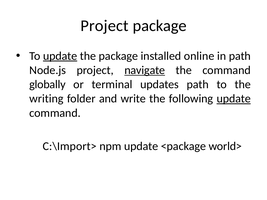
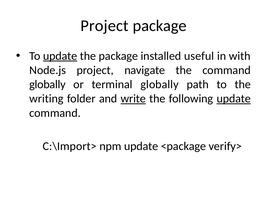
online: online -> useful (199, 56)
in path: path -> with (240, 56)
navigate underline: present -> none (145, 70)
terminal updates: updates -> globally (160, 85)
write underline: none -> present (133, 99)
world>: world> -> verify> (225, 146)
